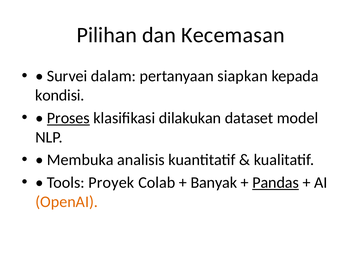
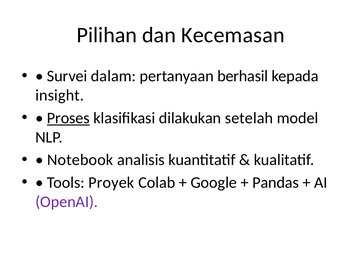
siapkan: siapkan -> berhasil (243, 76)
kondisi: kondisi -> insight (60, 95)
dataset: dataset -> setelah (249, 118)
Membuka: Membuka -> Notebook (80, 160)
Banyak: Banyak -> Google (214, 182)
Pandas underline: present -> none (276, 182)
OpenAI colour: orange -> purple (67, 201)
